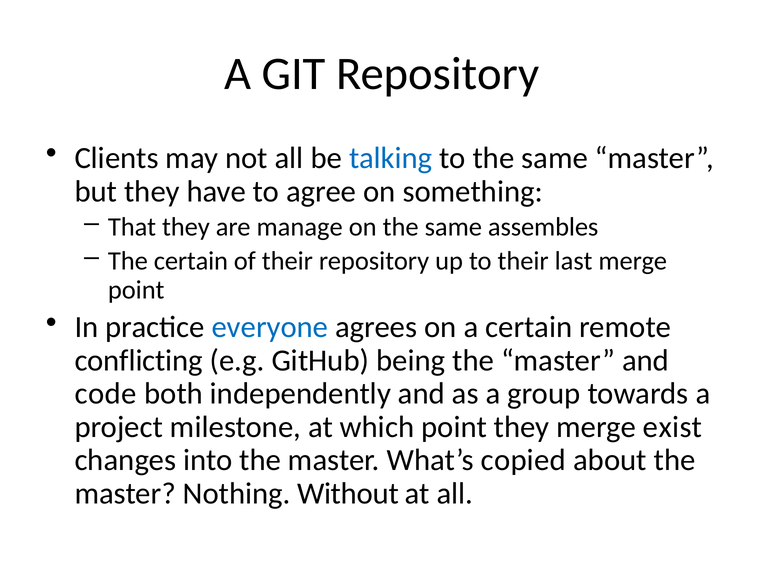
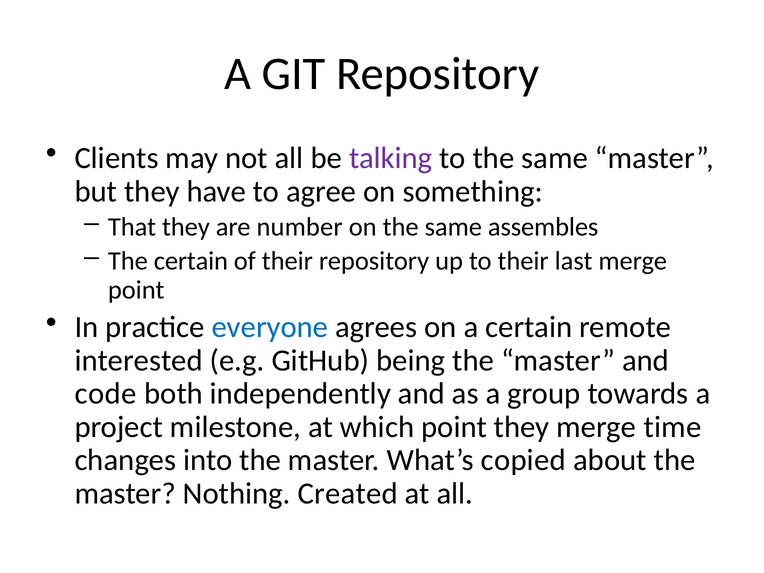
talking colour: blue -> purple (391, 158)
manage: manage -> number (300, 227)
conflicting: conflicting -> interested (139, 361)
exist: exist -> time (673, 427)
Without: Without -> Created (348, 494)
